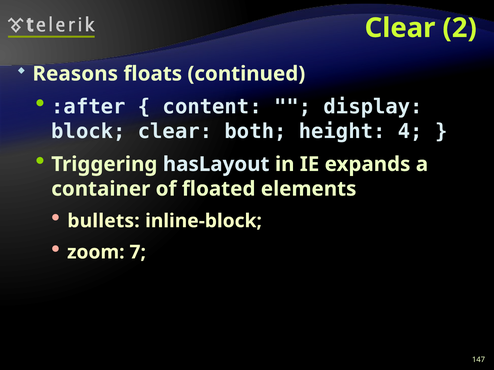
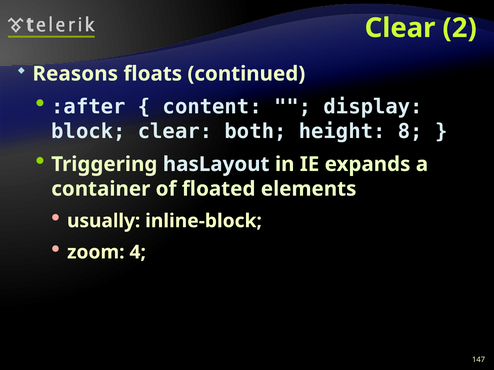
4: 4 -> 8 (410, 131)
bullets: bullets -> usually (104, 221)
7: 7 -> 4 (138, 252)
